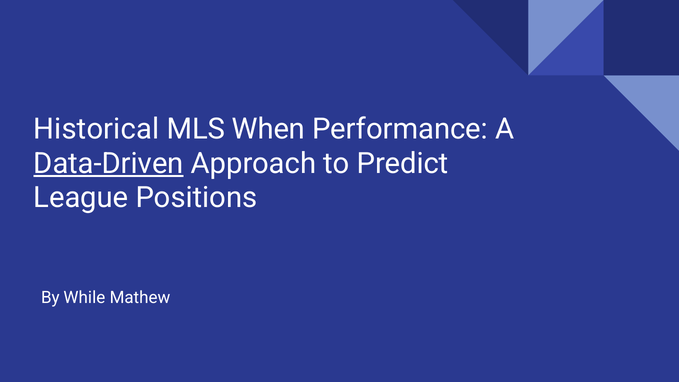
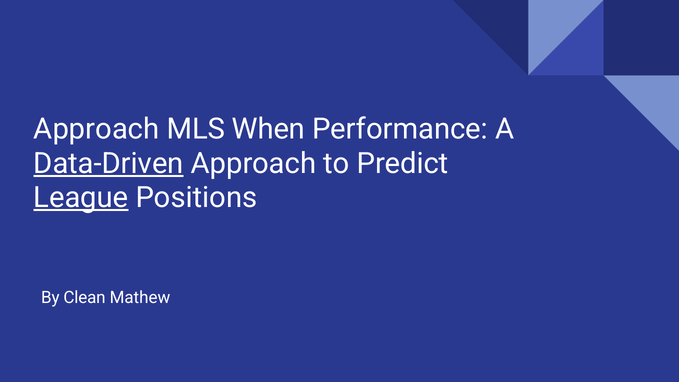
Historical: Historical -> Approach (96, 129)
League underline: none -> present (81, 198)
While: While -> Clean (84, 297)
